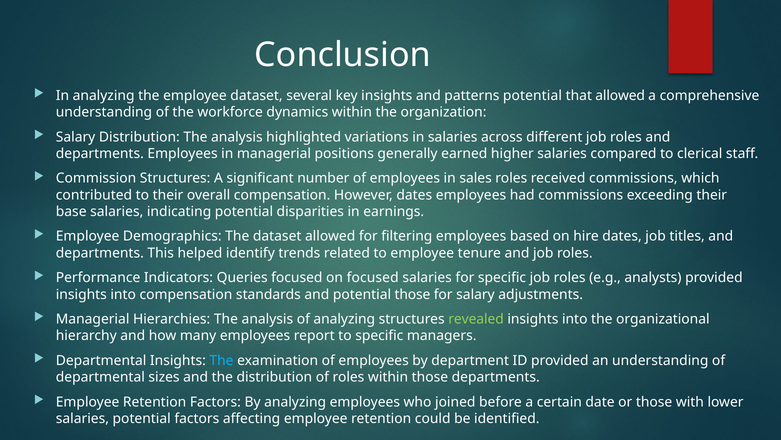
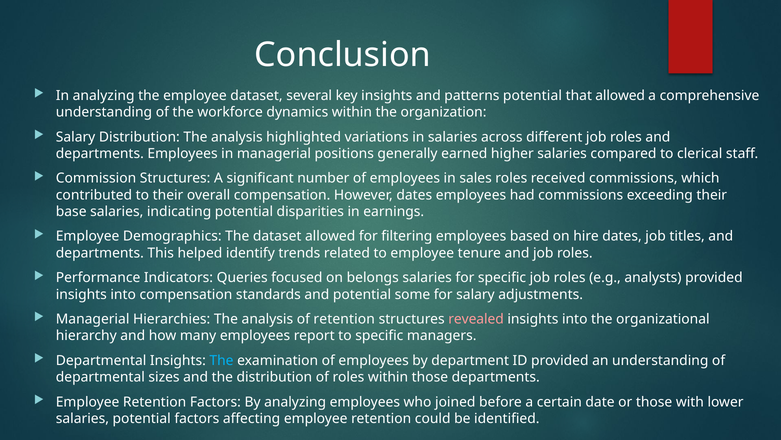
on focused: focused -> belongs (373, 277)
potential those: those -> some (412, 294)
of analyzing: analyzing -> retention (344, 319)
revealed colour: light green -> pink (476, 319)
